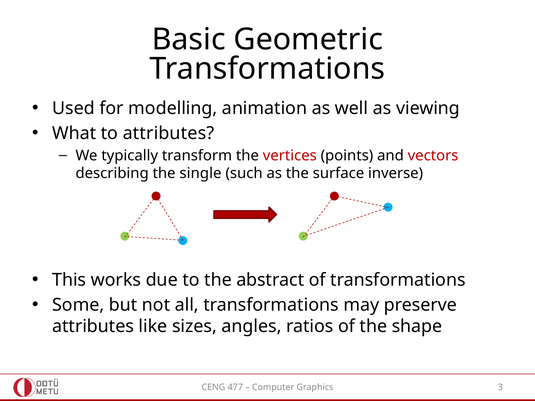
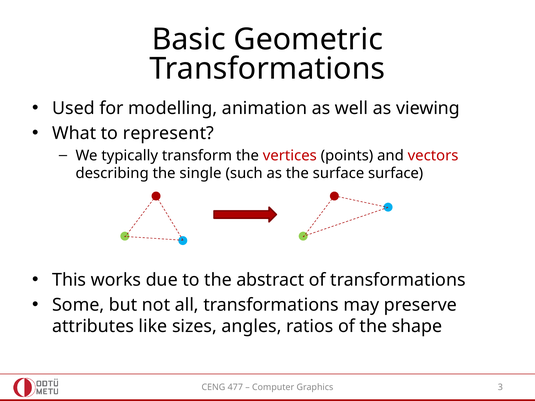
to attributes: attributes -> represent (168, 133)
surface inverse: inverse -> surface (396, 173)
